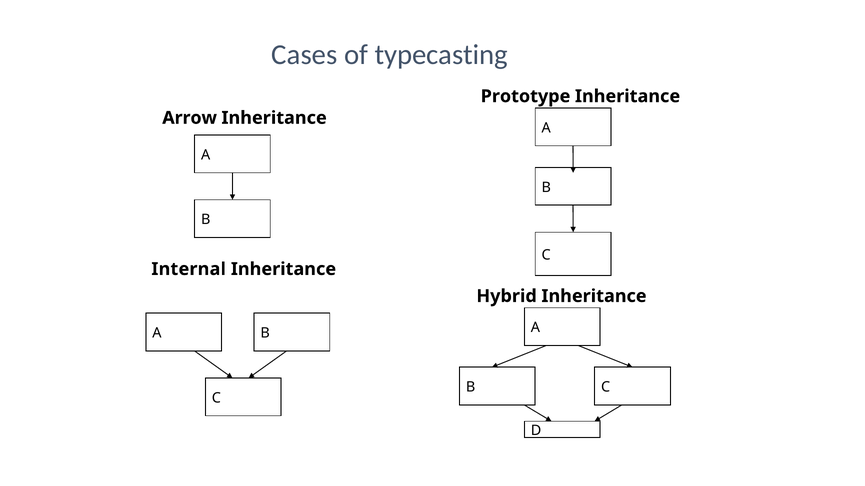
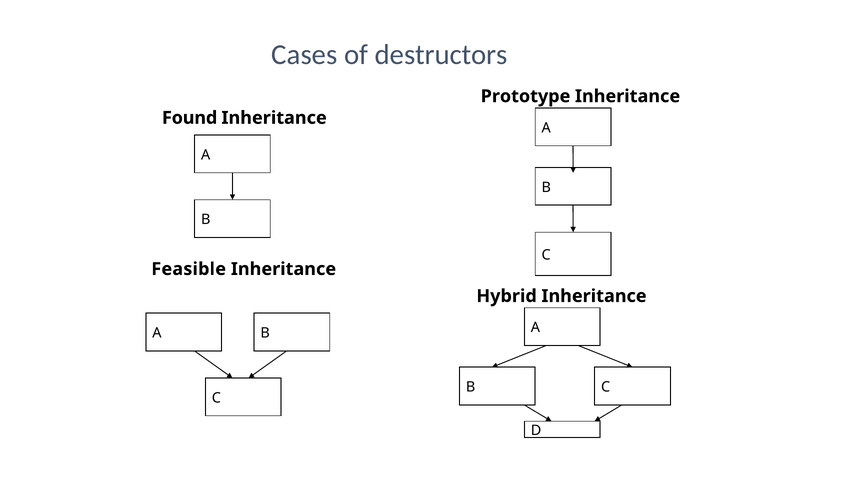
typecasting: typecasting -> destructors (441, 55)
Arrow: Arrow -> Found (190, 118)
Internal: Internal -> Feasible (189, 269)
